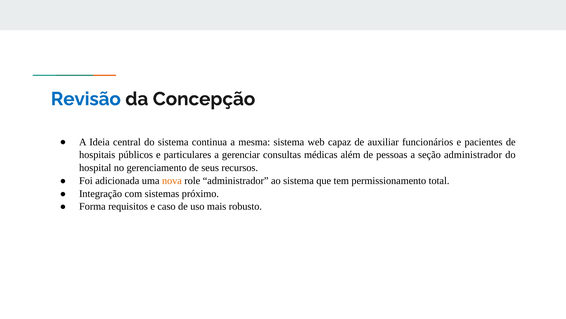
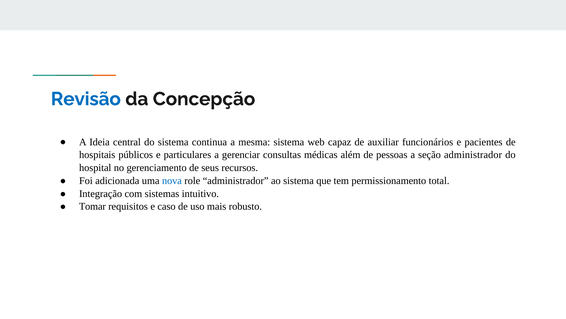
nova colour: orange -> blue (172, 180)
próximo: próximo -> intuitivo (200, 193)
Forma: Forma -> Tomar (92, 206)
